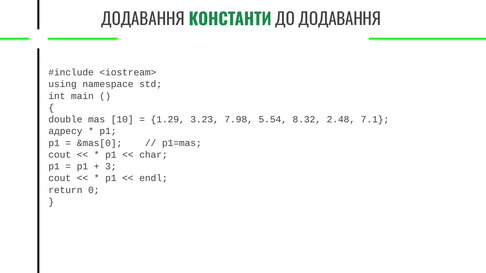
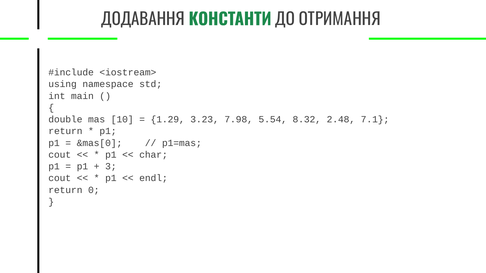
ДО ДОДАВАННЯ: ДОДАВАННЯ -> ОТРИМАННЯ (340, 20)
адресу: адресу -> return (65, 131)
